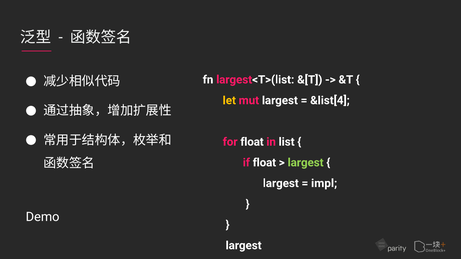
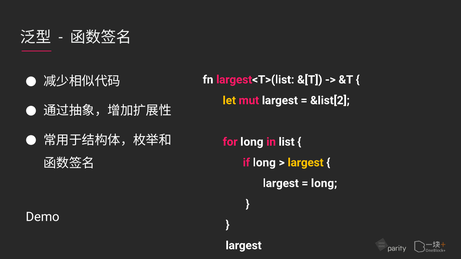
&list[4: &list[4 -> &list[2 (330, 101)
for float: float -> long (252, 142)
if float: float -> long (264, 163)
largest colour: light green -> yellow (306, 163)
impl: impl -> long (324, 183)
